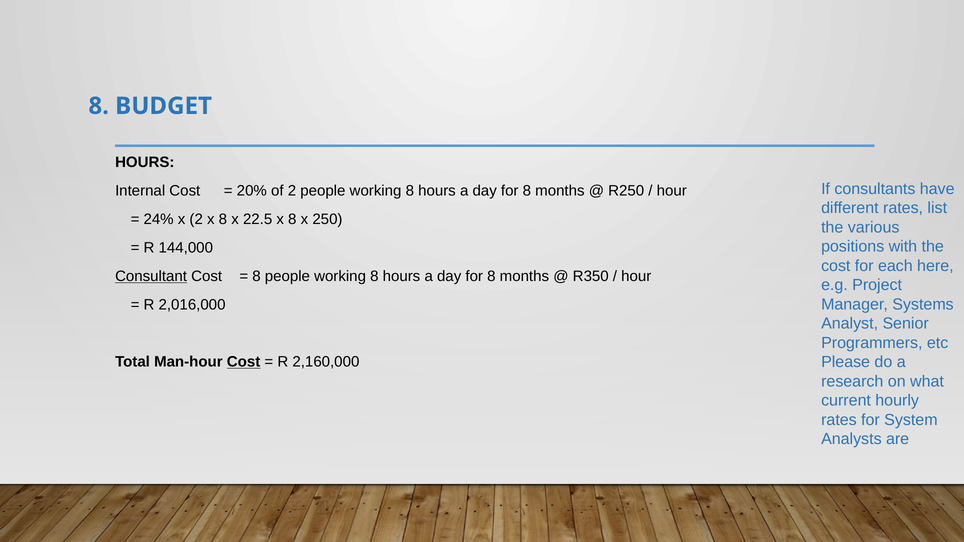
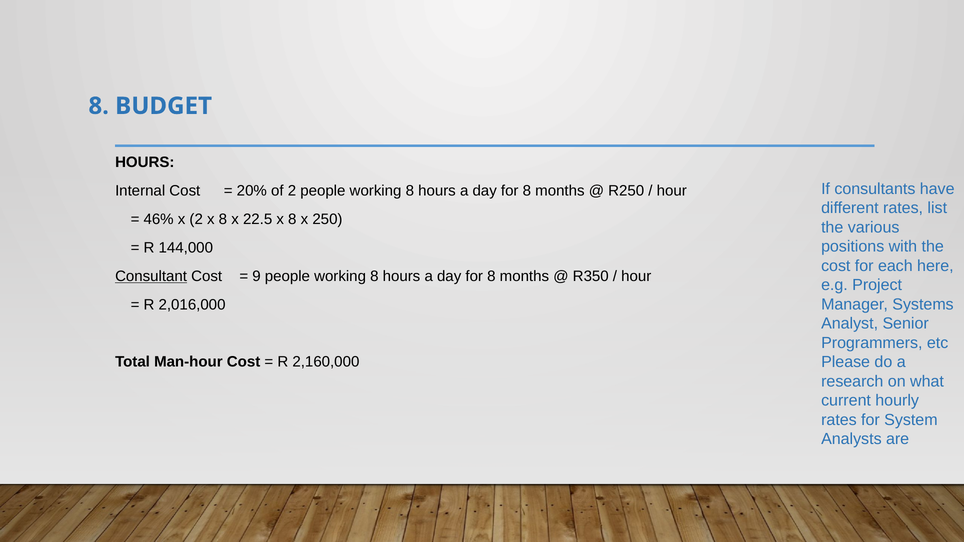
24%: 24% -> 46% (159, 219)
8: 8 -> 9 (256, 276)
Cost underline: present -> none (244, 362)
